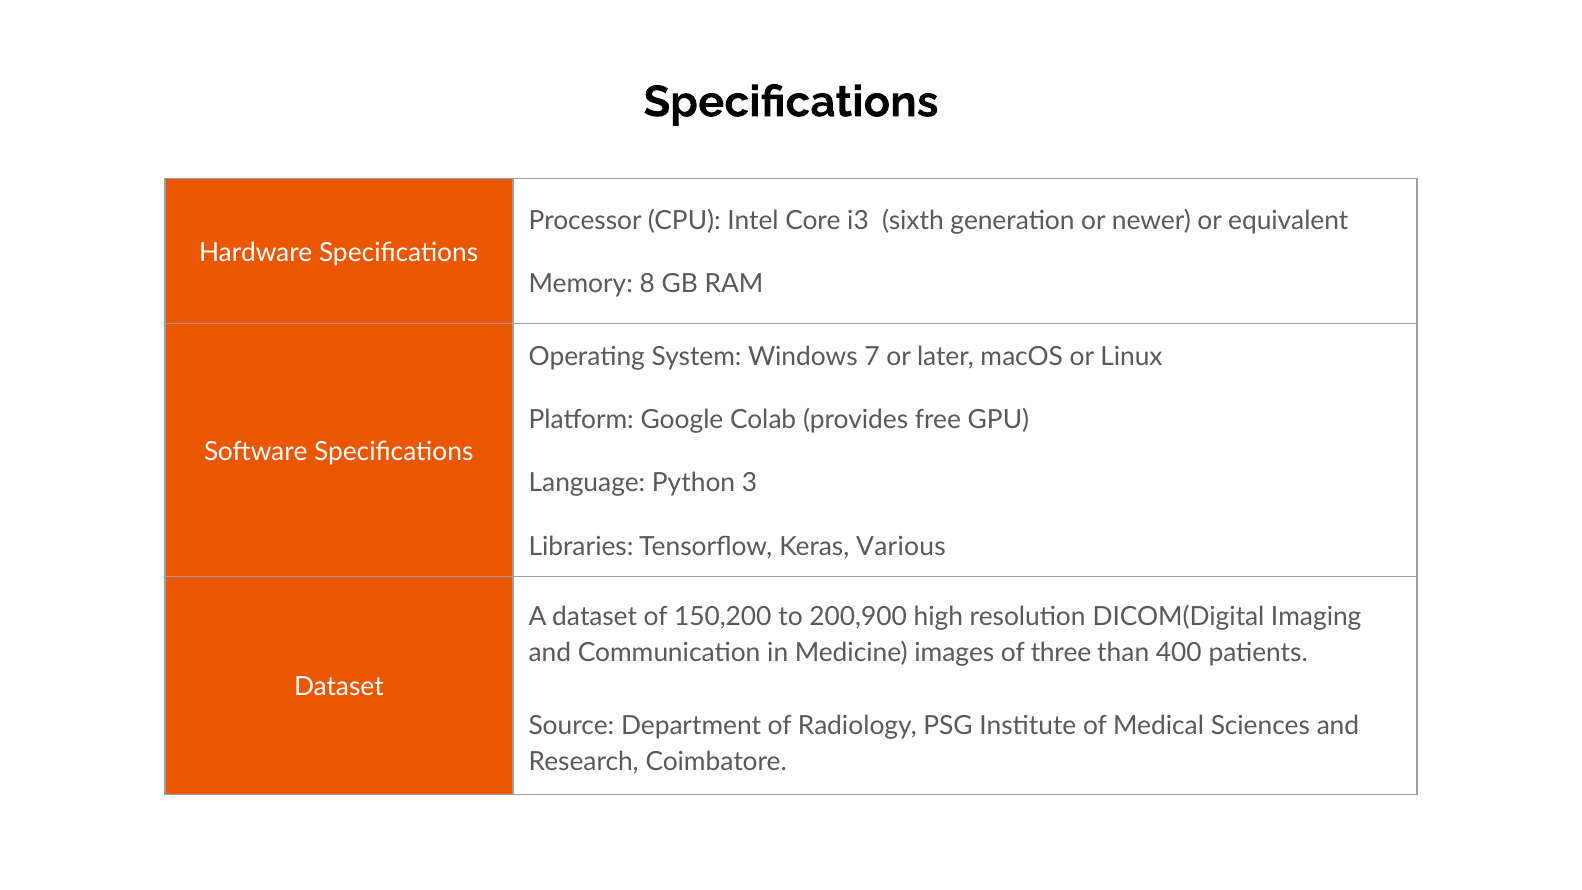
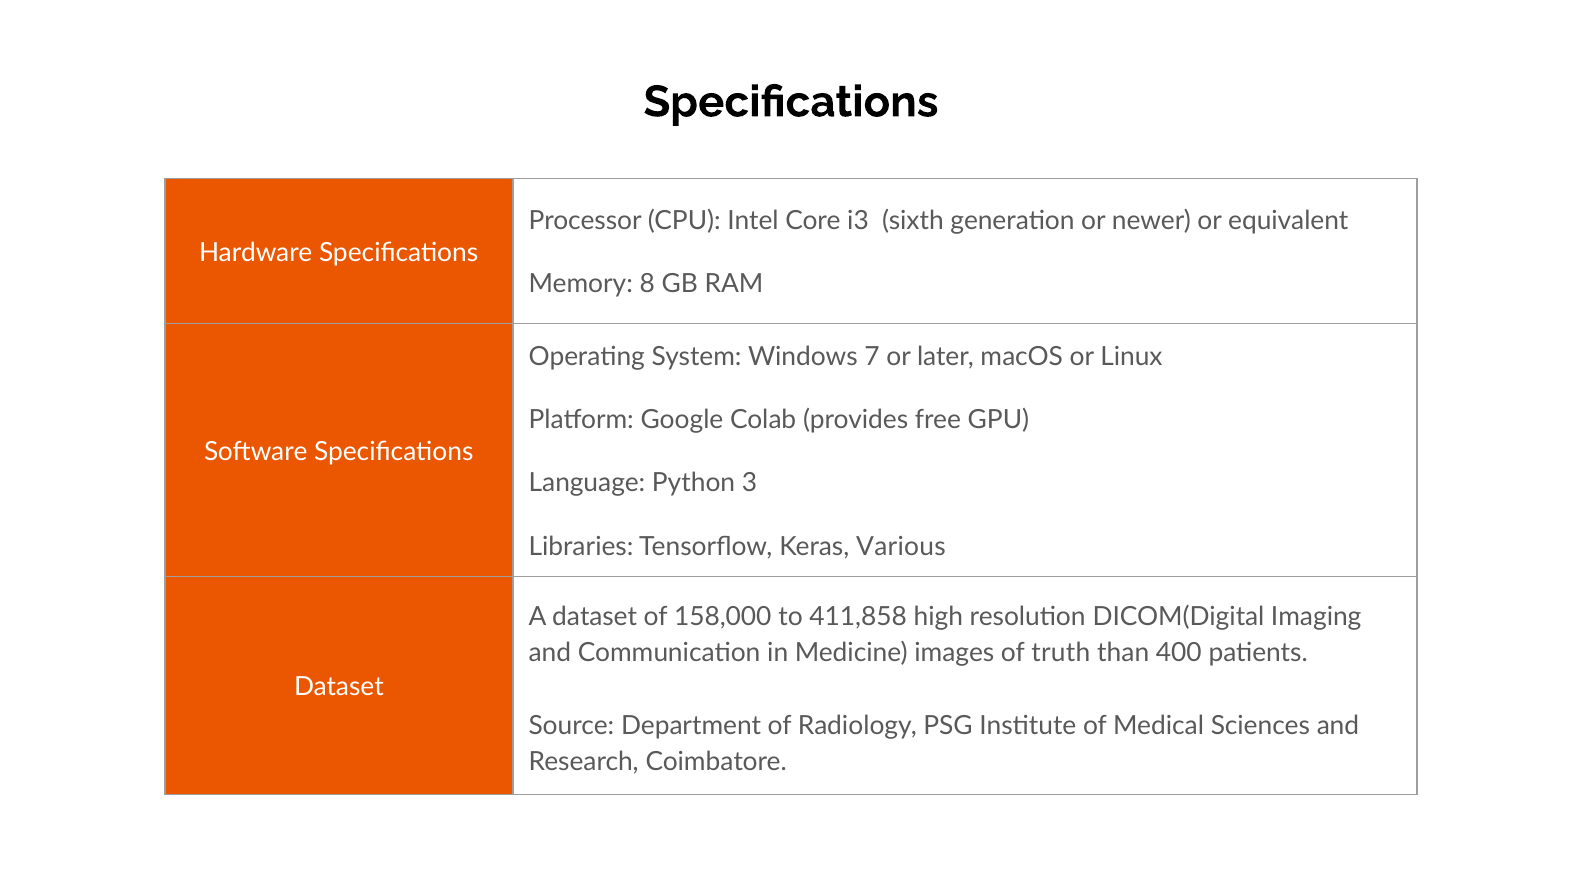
150,200: 150,200 -> 158,000 (723, 617)
200,900: 200,900 -> 411,858 (858, 617)
three: three -> truth (1061, 653)
